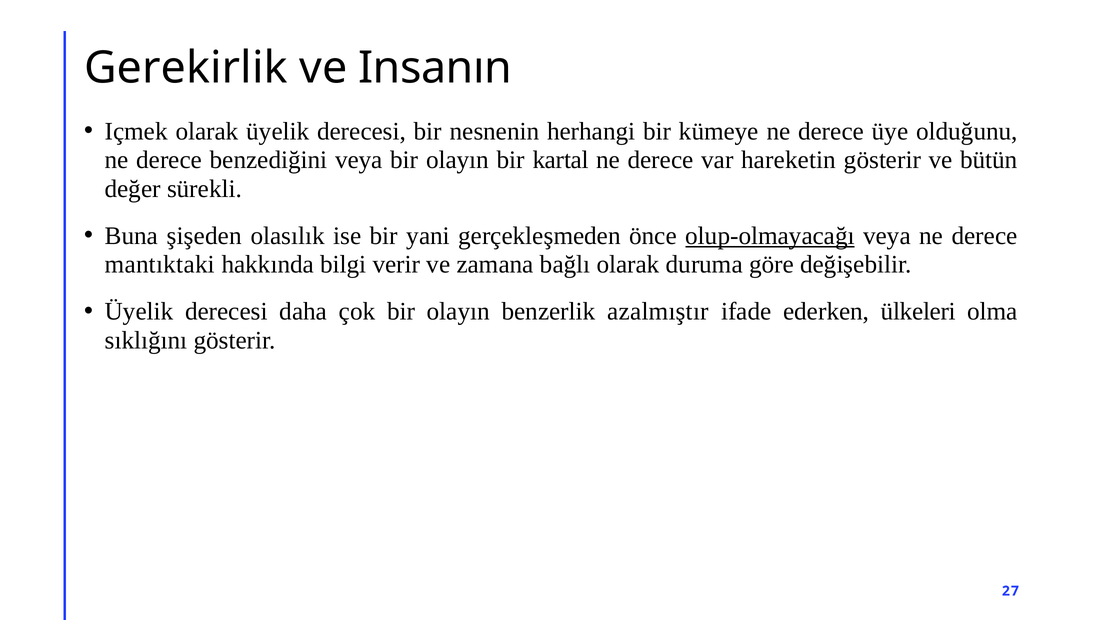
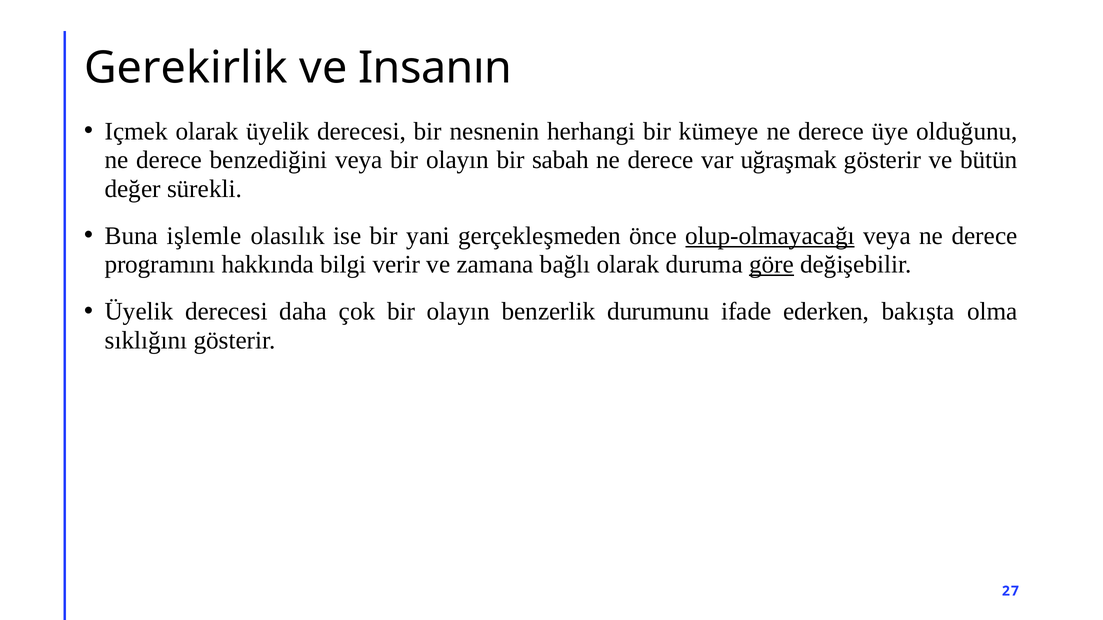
kartal: kartal -> sabah (561, 160)
hareketin: hareketin -> uğraşmak (789, 160)
şişeden: şişeden -> işlemle (204, 236)
mantıktaki: mantıktaki -> programını (160, 265)
göre underline: none -> present (771, 265)
azalmıştır: azalmıştır -> durumunu (658, 312)
ülkeleri: ülkeleri -> bakışta (918, 312)
